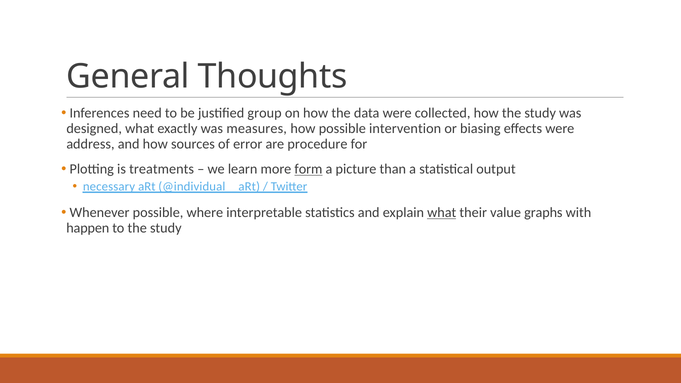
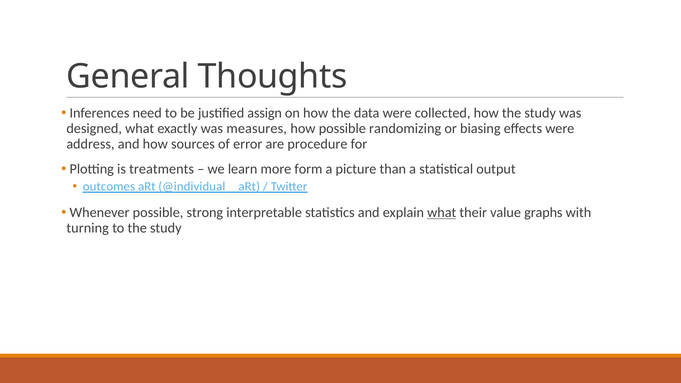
group: group -> assign (265, 113)
intervention: intervention -> randomizing (405, 129)
form underline: present -> none (308, 169)
necessary: necessary -> outcomes (109, 187)
where: where -> strong (205, 213)
happen: happen -> turning (88, 228)
